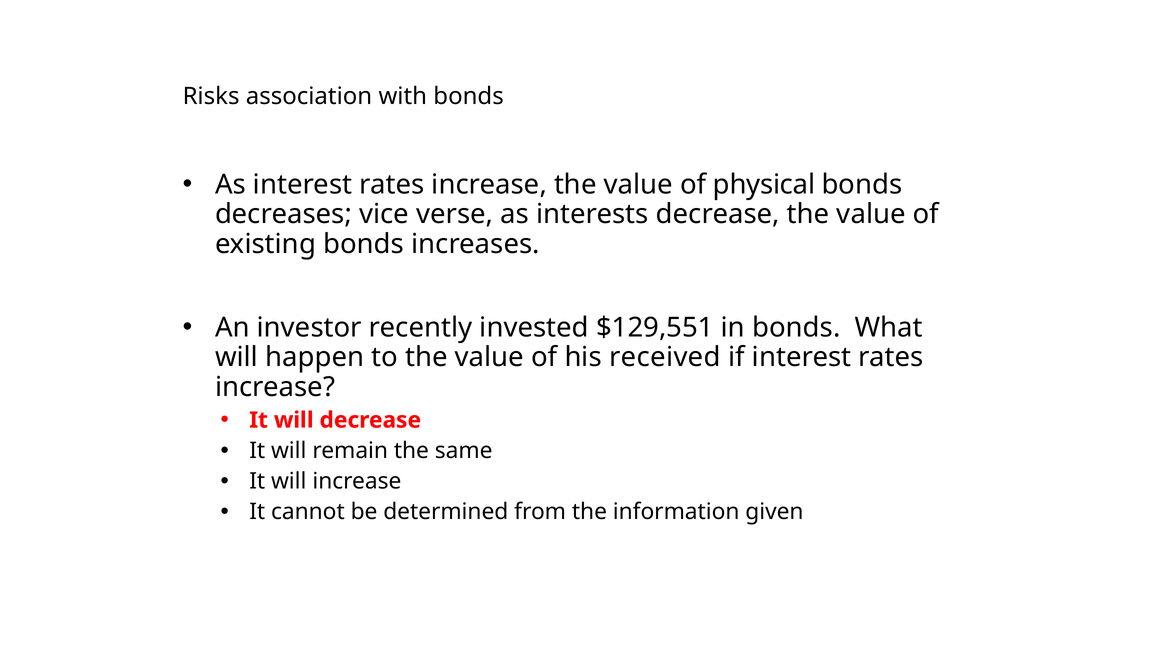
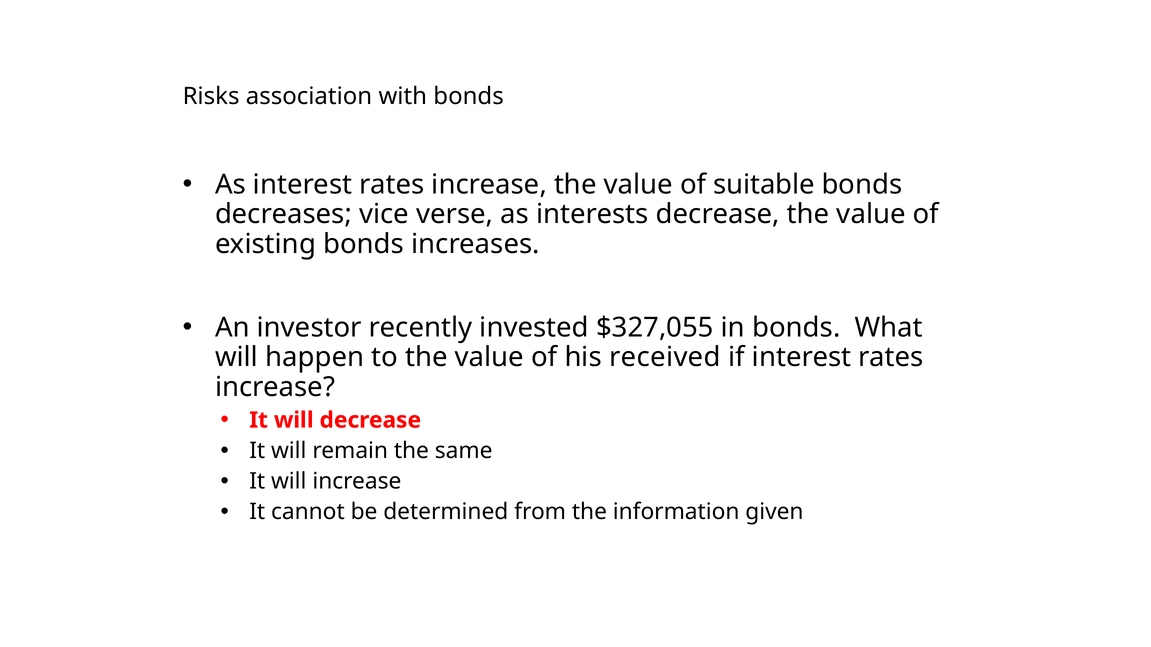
physical: physical -> suitable (764, 185)
$129,551: $129,551 -> $327,055 (655, 328)
